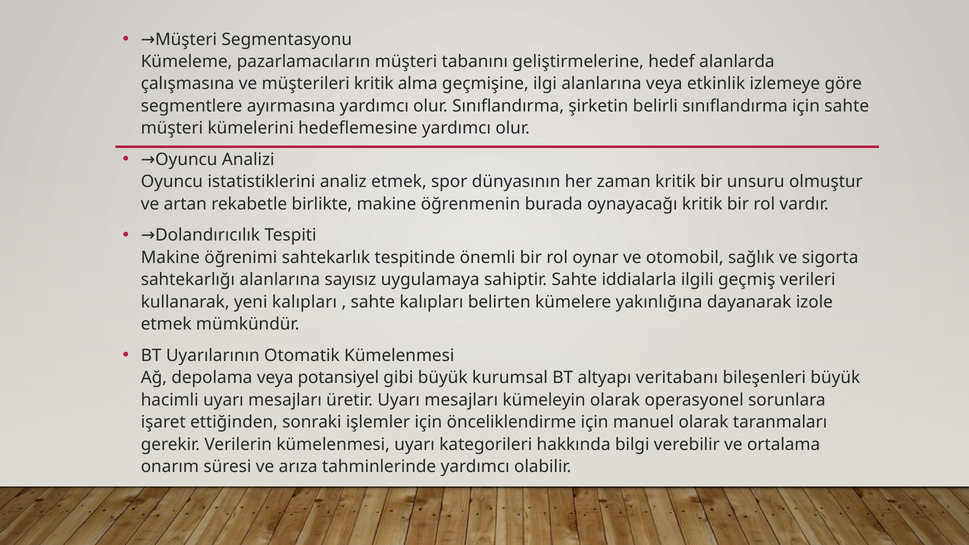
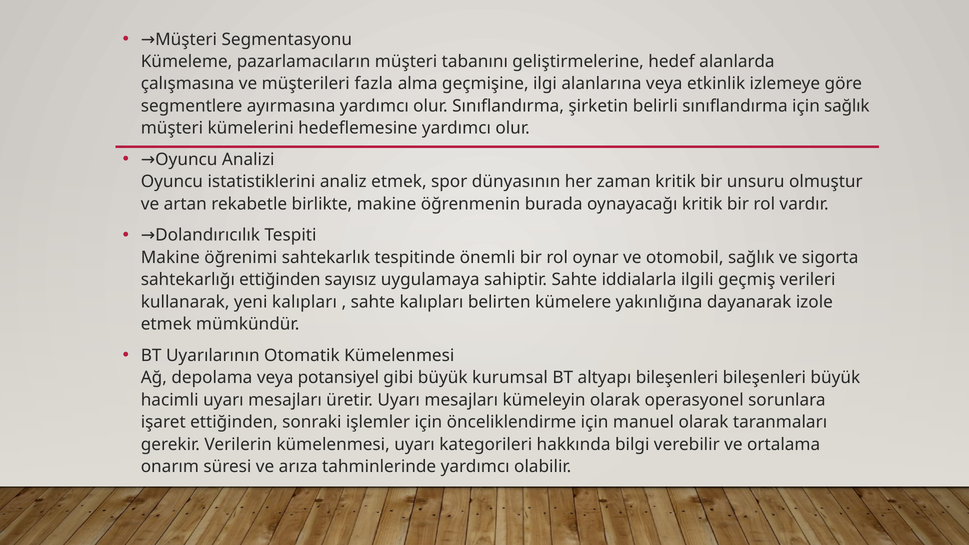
müşterileri kritik: kritik -> fazla (374, 84)
için sahte: sahte -> sağlık (847, 106)
sahtekarlığı alanlarına: alanlarına -> ettiğinden (280, 280)
altyapı veritabanı: veritabanı -> bileşenleri (677, 378)
